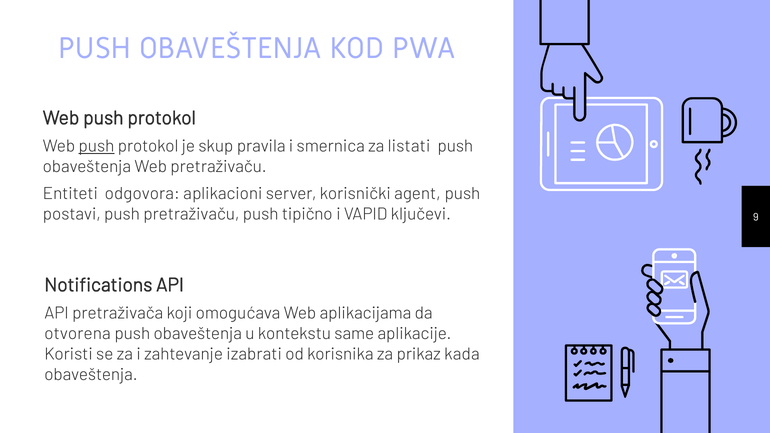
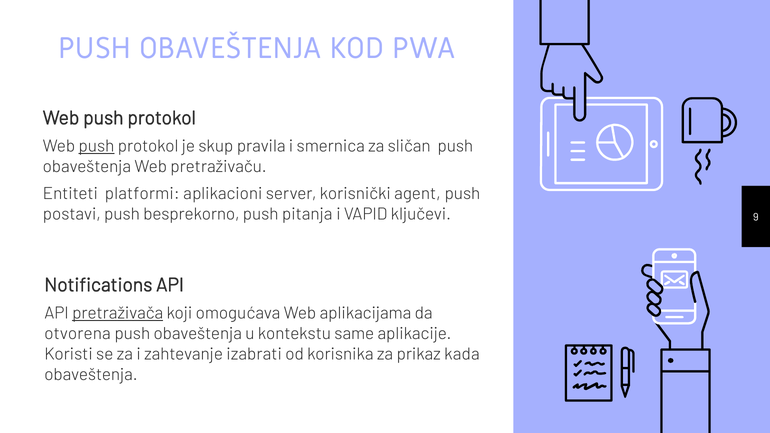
listati: listati -> sličan (409, 146)
odgovora: odgovora -> platformi (142, 193)
push pretraživaču: pretraživaču -> besprekorno (191, 214)
tipično: tipično -> pitanja (307, 214)
pretraživača underline: none -> present (118, 313)
